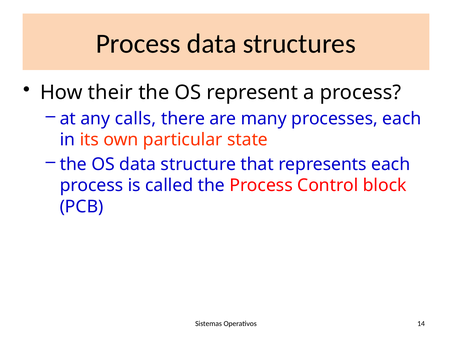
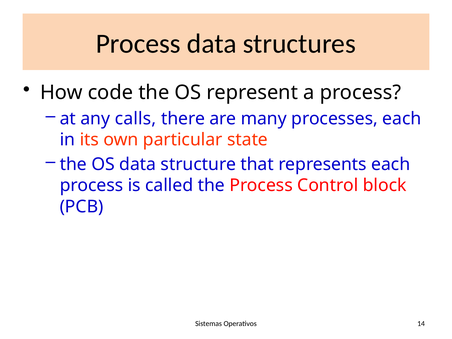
their: their -> code (110, 93)
